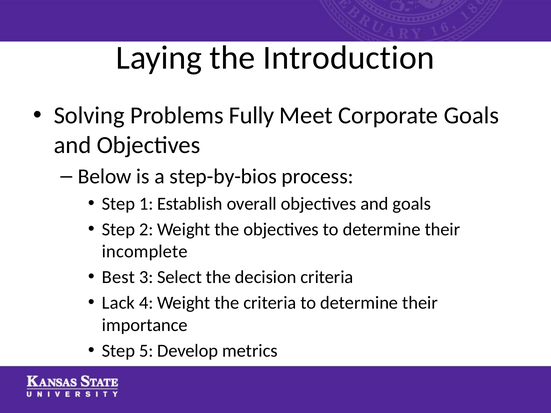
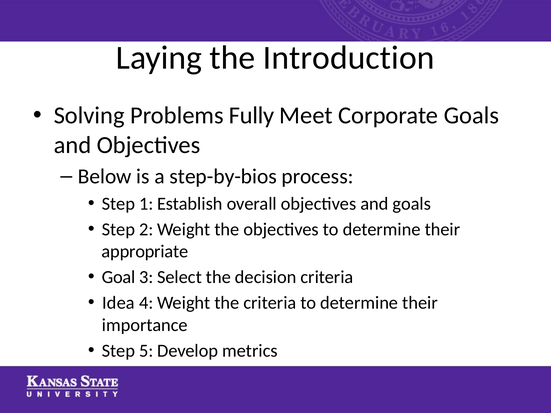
incomplete: incomplete -> appropriate (145, 252)
Best: Best -> Goal (119, 277)
Lack: Lack -> Idea (118, 303)
